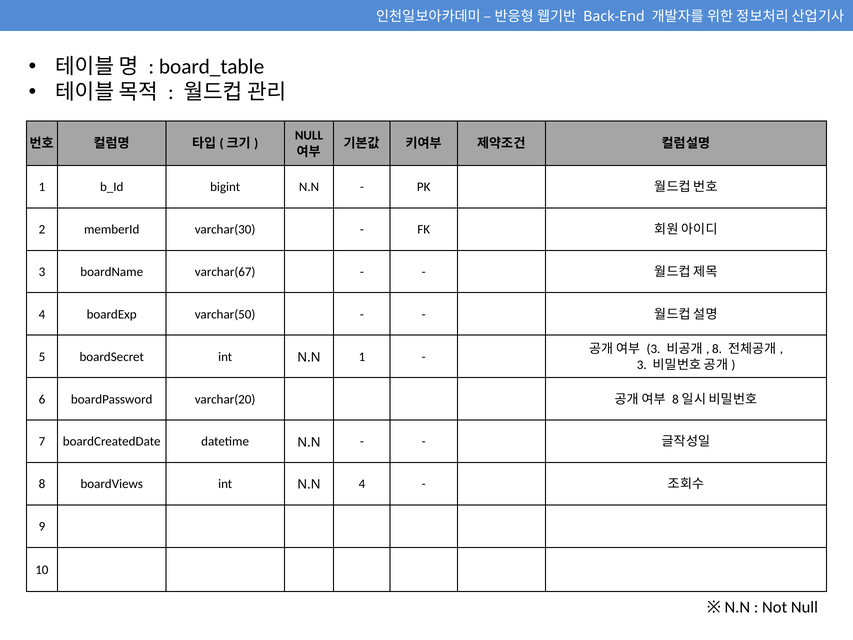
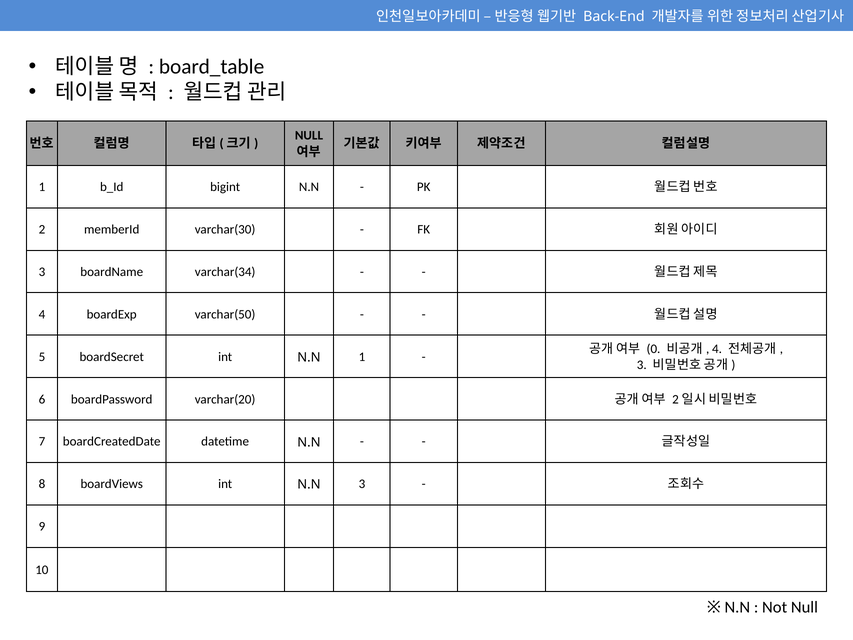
varchar(67: varchar(67 -> varchar(34 (225, 272)
3: 3 -> 0 (653, 349)
8: 8 -> 4 (717, 349)
8: 8 -> 2 (675, 399)
N.N 4: 4 -> 3 (362, 484)
